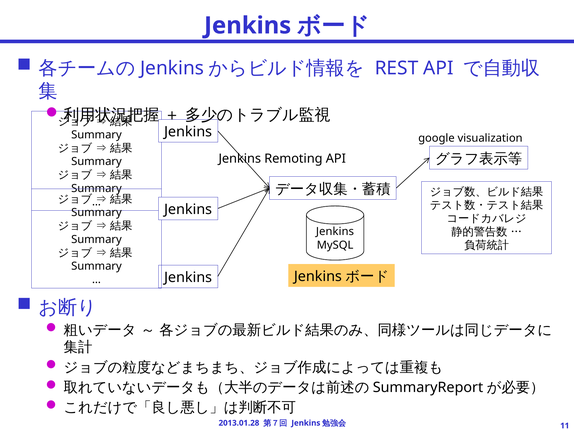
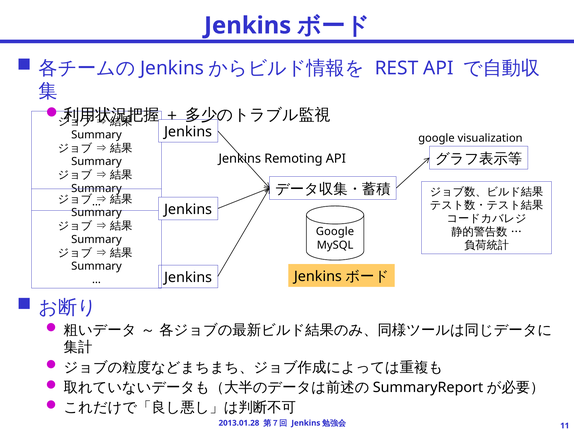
Jenkins: Jenkins -> Google (335, 232)
